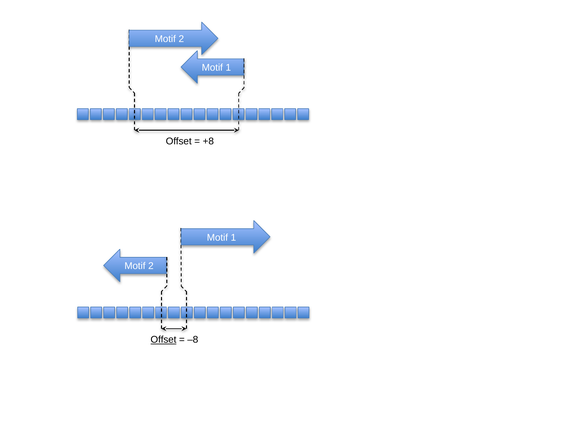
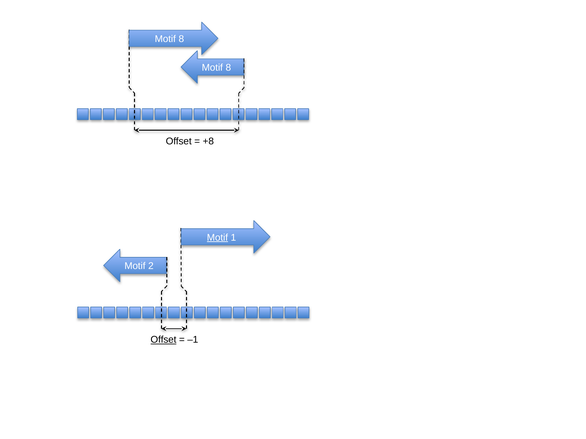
2: 2 -> 8 (181, 39)
1: 1 -> 8 (228, 68)
Motif underline: none -> present (217, 238)
–8: –8 -> –1 (193, 340)
